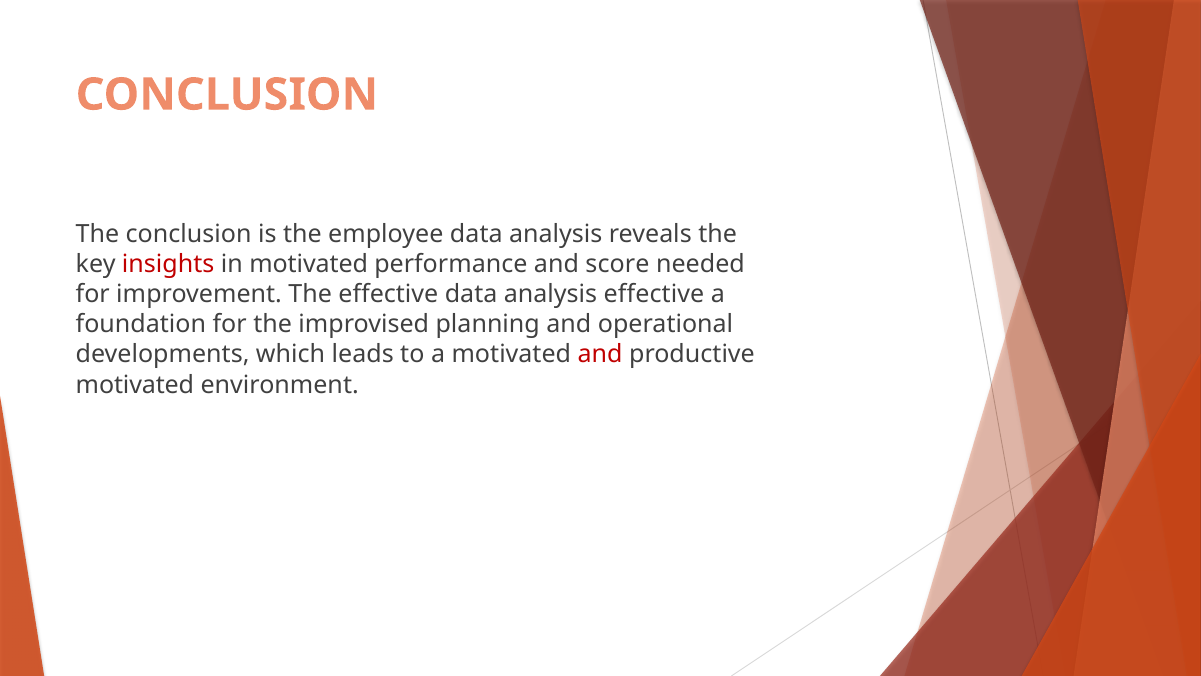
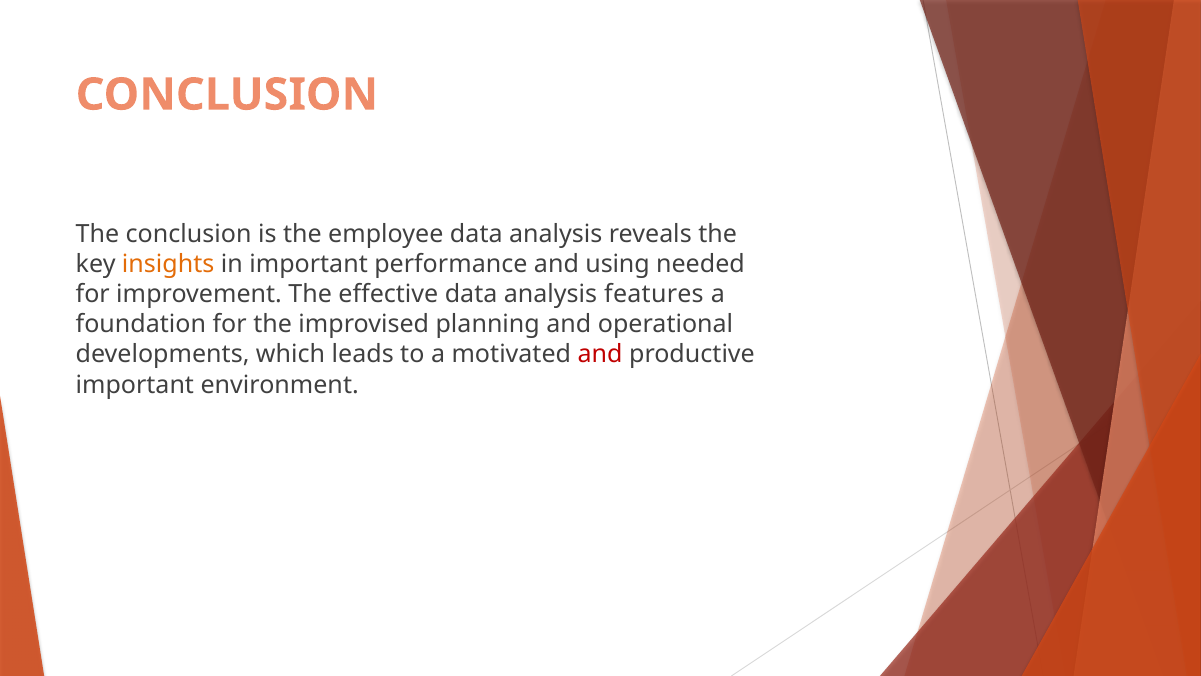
insights colour: red -> orange (168, 264)
in motivated: motivated -> important (309, 264)
score: score -> using (618, 264)
analysis effective: effective -> features (654, 294)
motivated: motivated -> important (135, 385)
